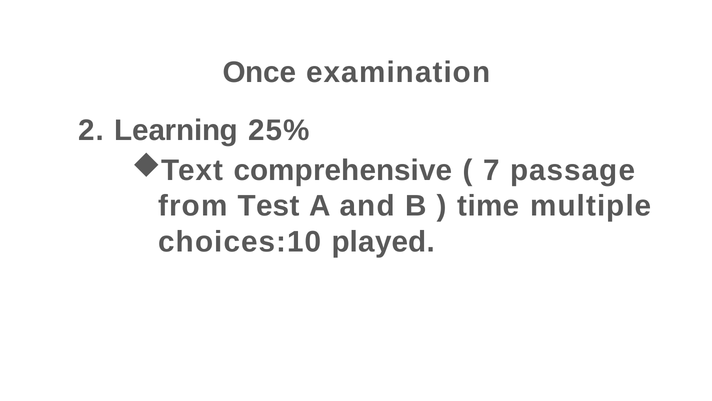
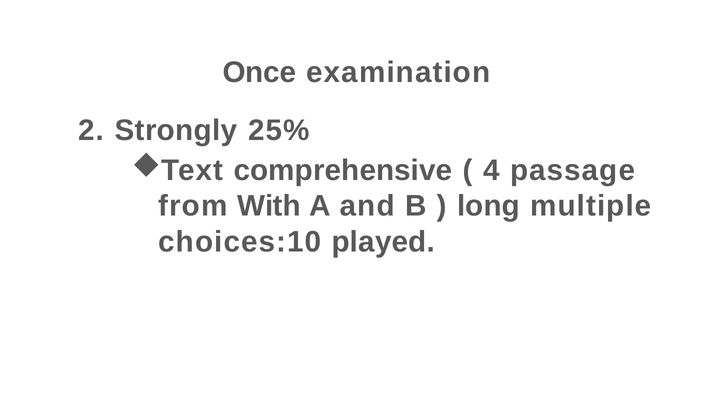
Learning: Learning -> Strongly (176, 130)
7: 7 -> 4 (491, 170)
Test: Test -> With (269, 206)
time: time -> long (489, 206)
